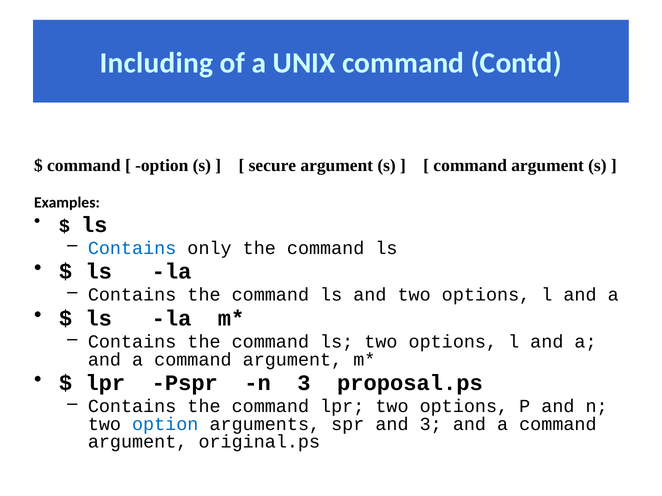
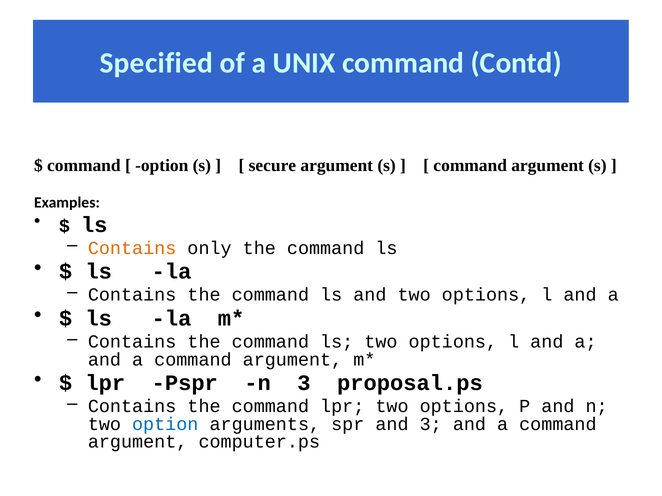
Including: Including -> Specified (156, 63)
Contains colour: blue -> orange (132, 248)
original.ps: original.ps -> computer.ps (259, 442)
